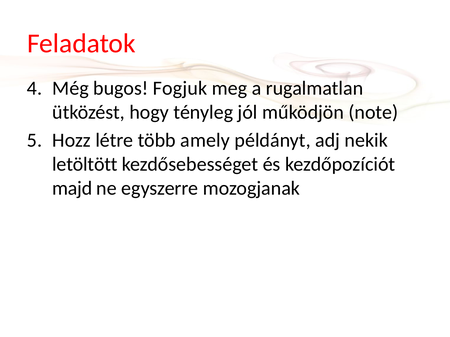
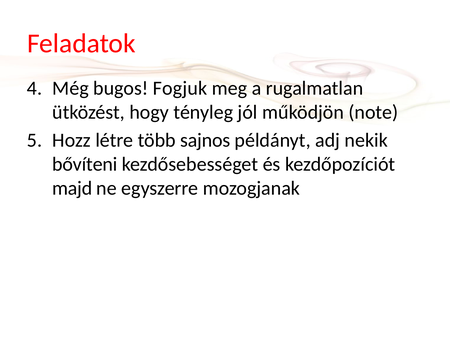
amely: amely -> sajnos (205, 140)
letöltött: letöltött -> bővíteni (85, 164)
